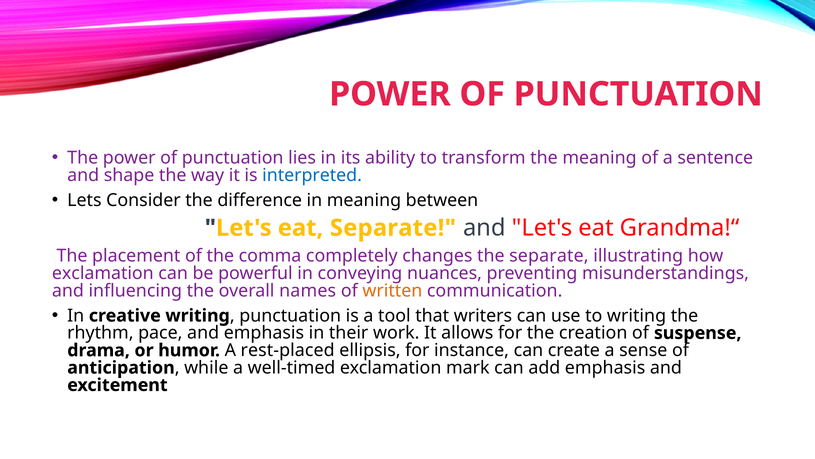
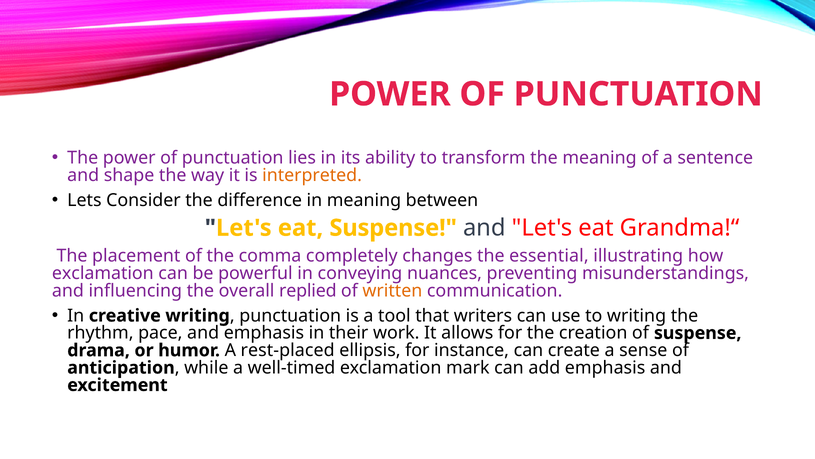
interpreted colour: blue -> orange (312, 175)
eat Separate: Separate -> Suspense (393, 228)
the separate: separate -> essential (549, 256)
names: names -> replied (308, 290)
